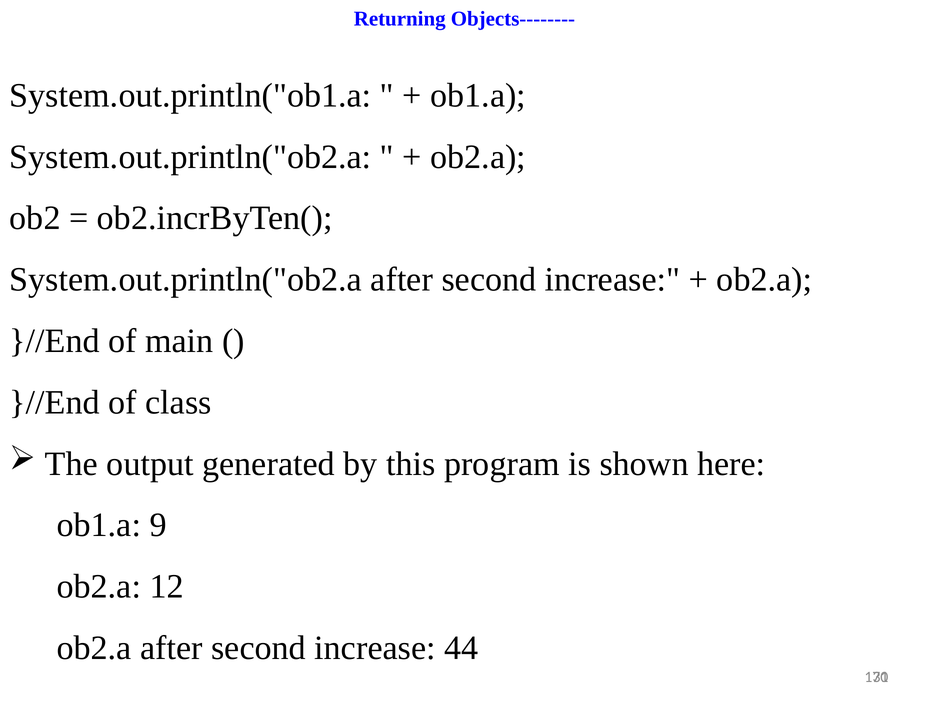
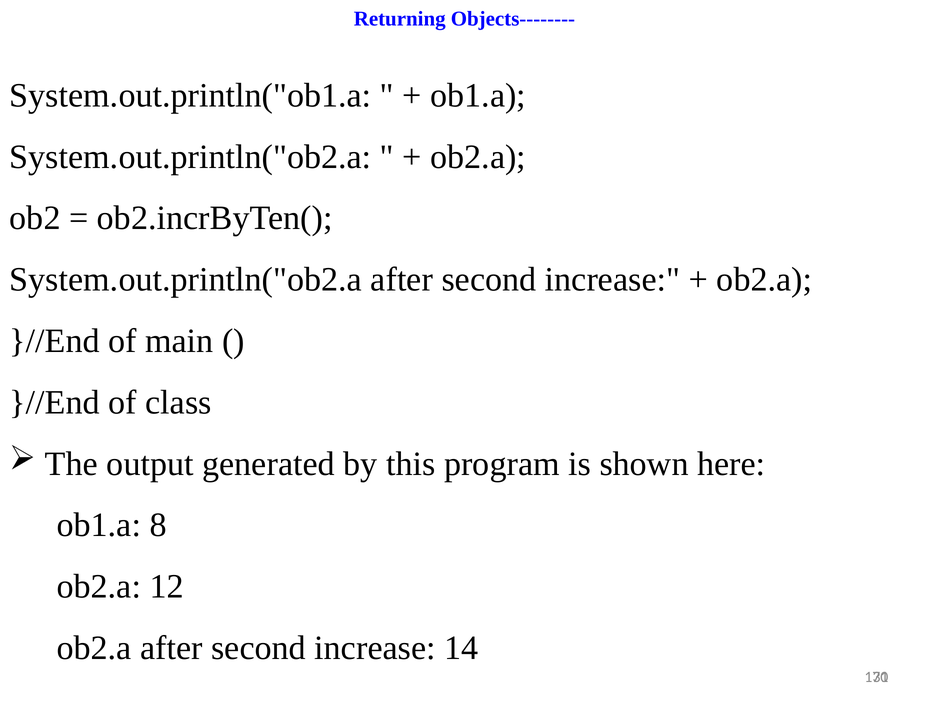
9: 9 -> 8 (158, 525)
44: 44 -> 14 (461, 648)
